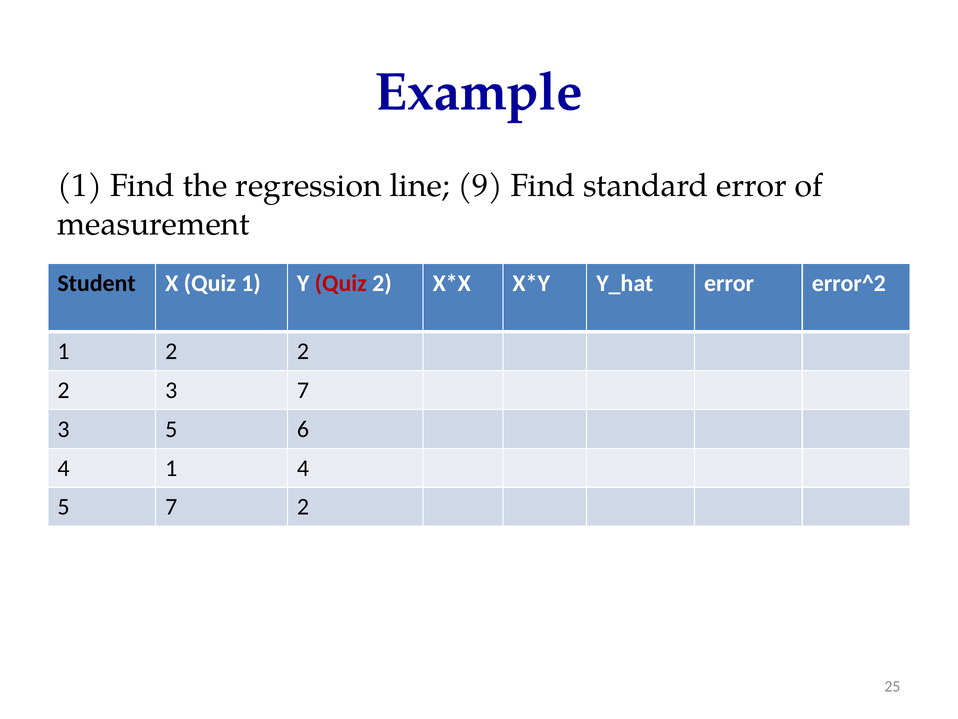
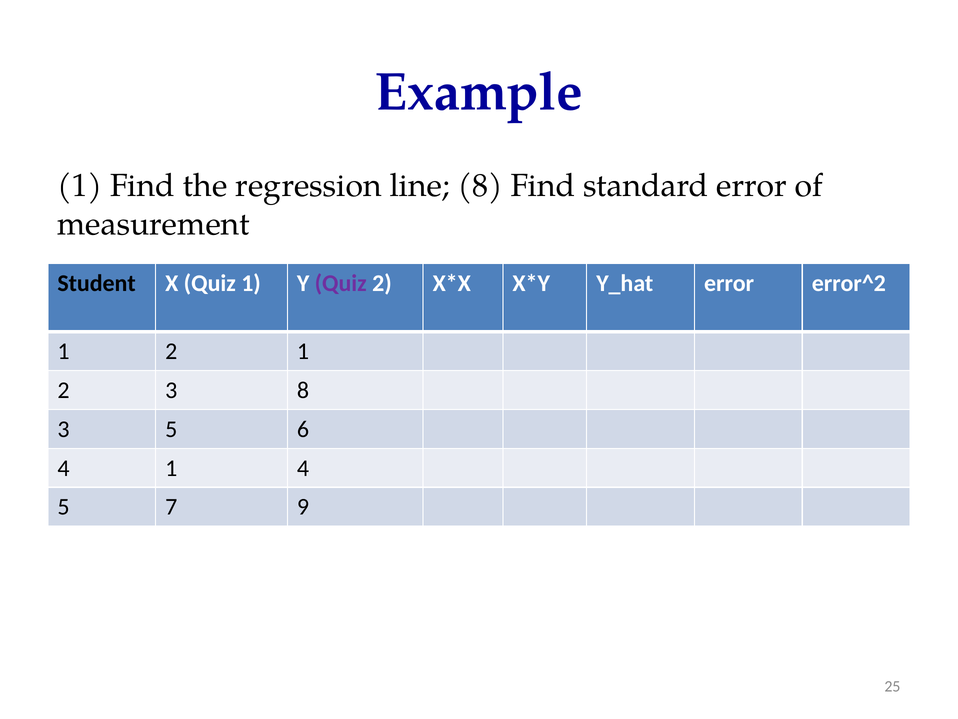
line 9: 9 -> 8 (480, 186)
Quiz colour: red -> purple (341, 283)
1 2 2: 2 -> 1 (303, 351)
3 7: 7 -> 8 (303, 390)
7 2: 2 -> 9 (303, 507)
